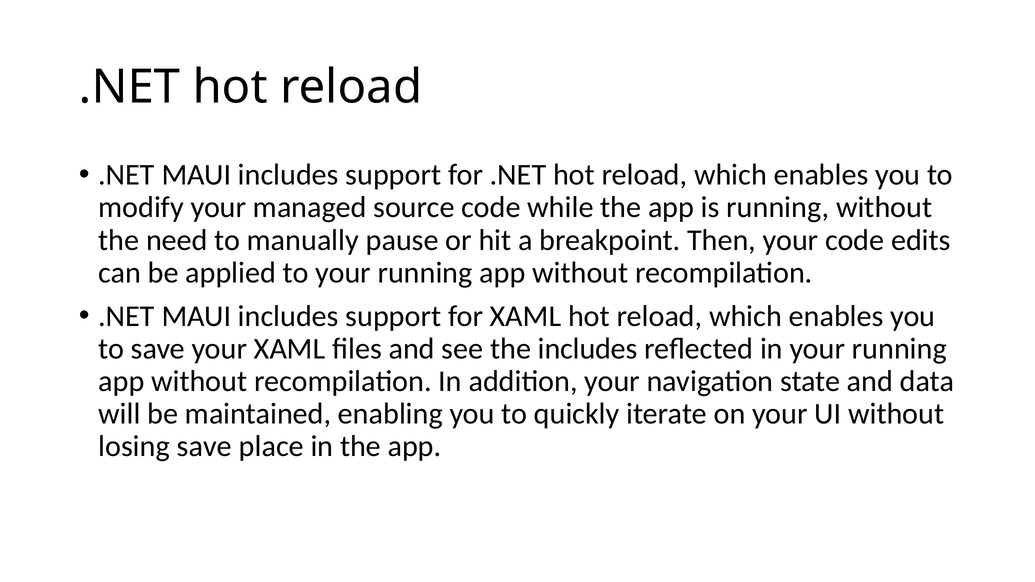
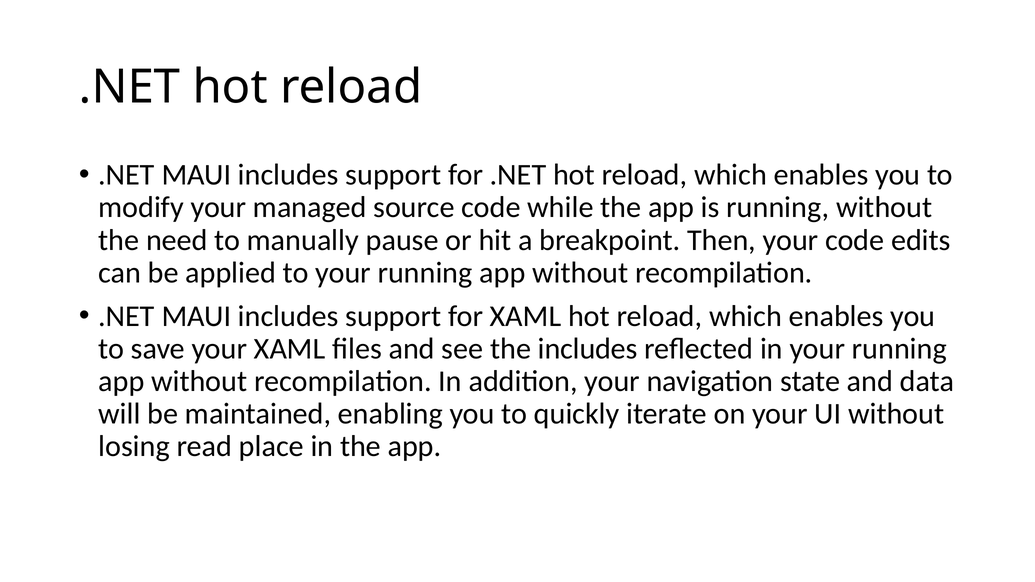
losing save: save -> read (204, 447)
